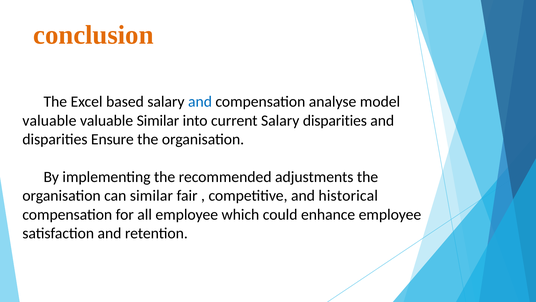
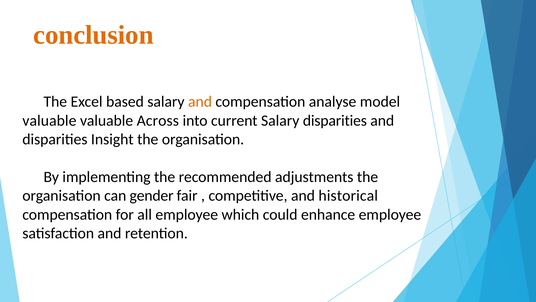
and colour: blue -> orange (200, 102)
valuable Similar: Similar -> Across (158, 120)
Ensure: Ensure -> Insight (112, 139)
can similar: similar -> gender (152, 195)
